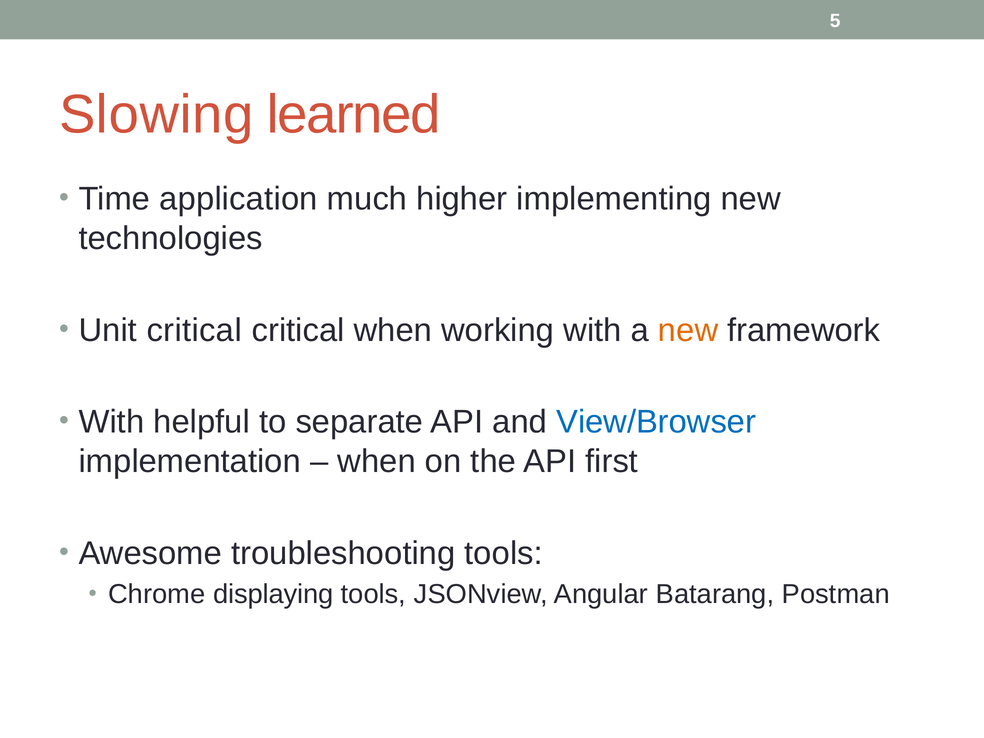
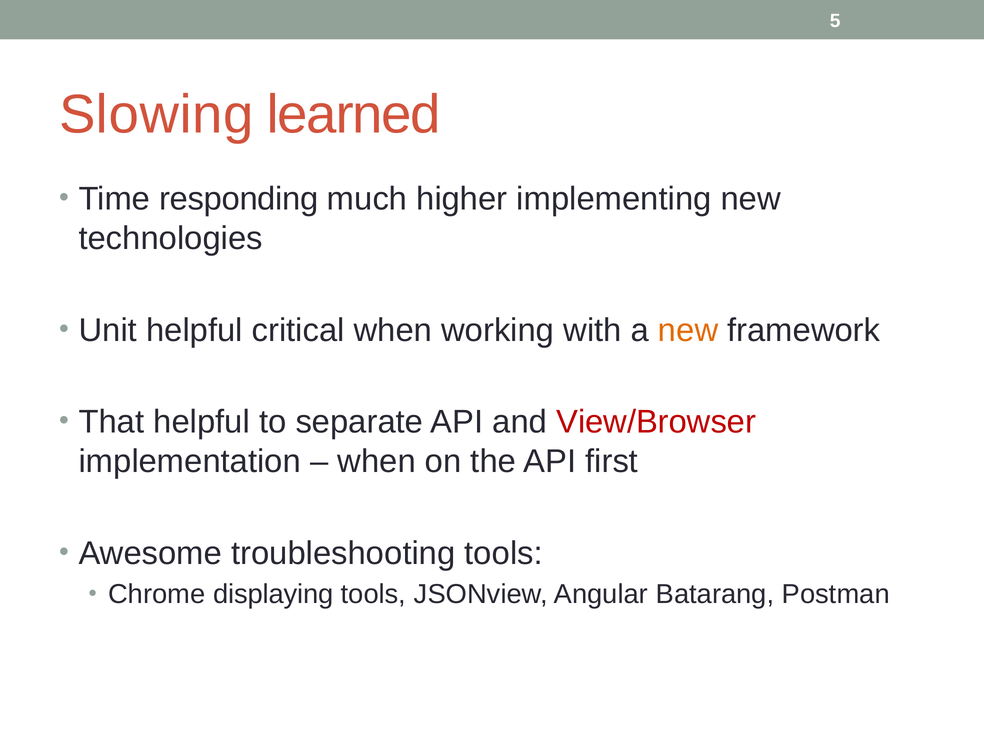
application: application -> responding (239, 199)
Unit critical: critical -> helpful (194, 330)
With: With -> That (112, 422)
View/Browser colour: blue -> red (656, 422)
